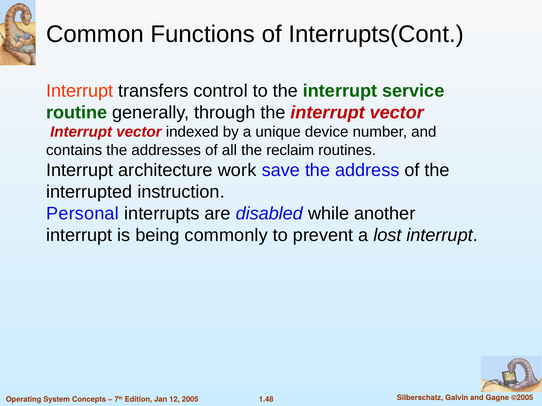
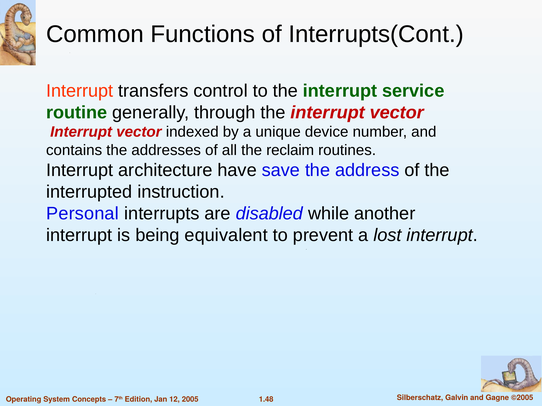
work: work -> have (237, 170)
commonly: commonly -> equivalent (226, 235)
